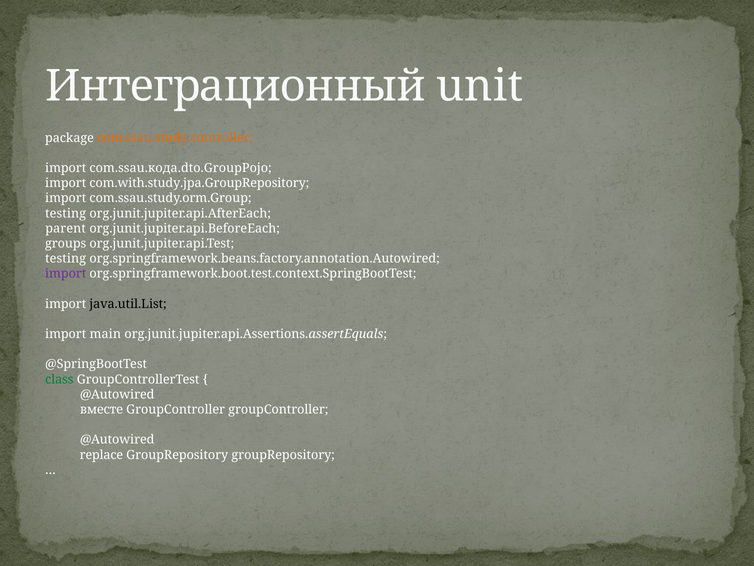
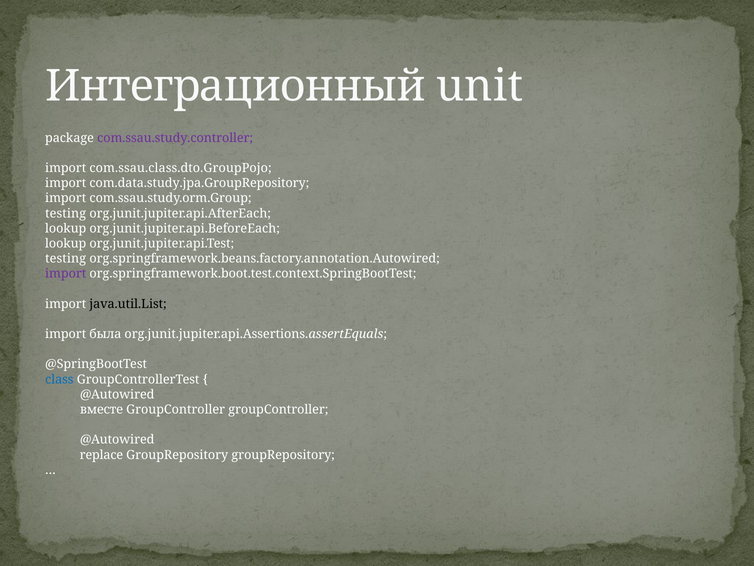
com.ssau.study.controller colour: orange -> purple (175, 138)
com.ssau.кода.dto.GroupPojo: com.ssau.кода.dto.GroupPojo -> com.ssau.class.dto.GroupPojo (181, 168)
com.with.study.jpa.GroupRepository: com.with.study.jpa.GroupRepository -> com.data.study.jpa.GroupRepository (199, 183)
parent: parent -> lookup (66, 228)
groups: groups -> lookup (66, 243)
main: main -> была (105, 334)
class colour: green -> blue (59, 379)
